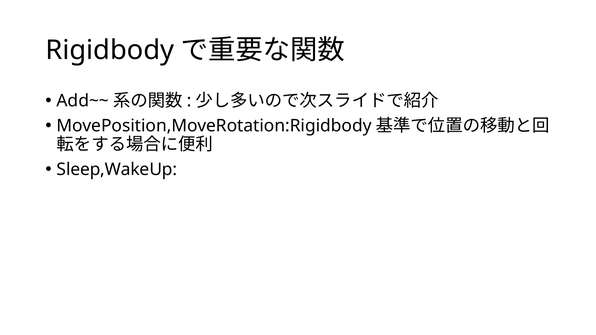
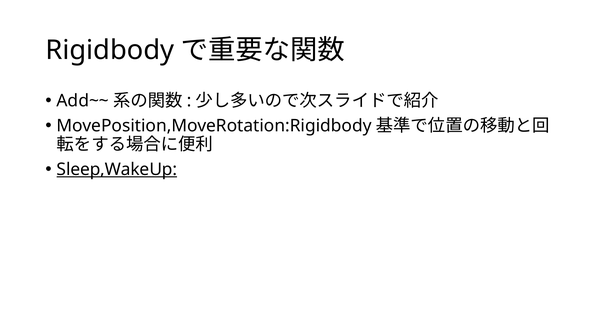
Sleep,WakeUp underline: none -> present (117, 170)
